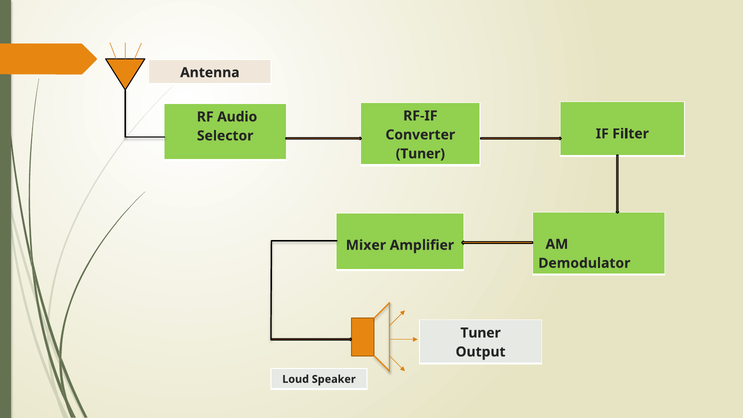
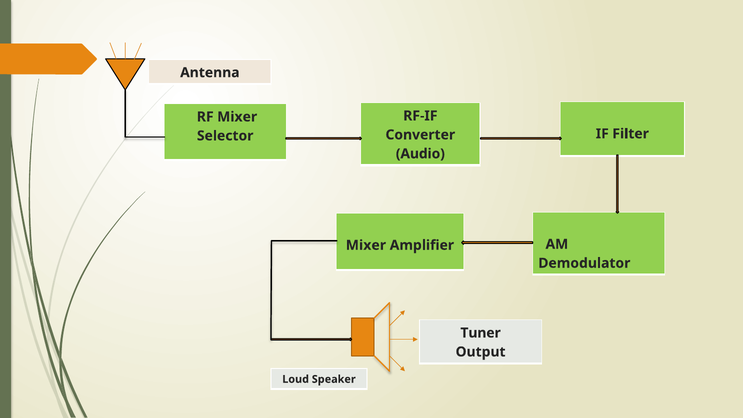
RF Audio: Audio -> Mixer (237, 117)
Tuner: Tuner -> Audio (420, 154)
